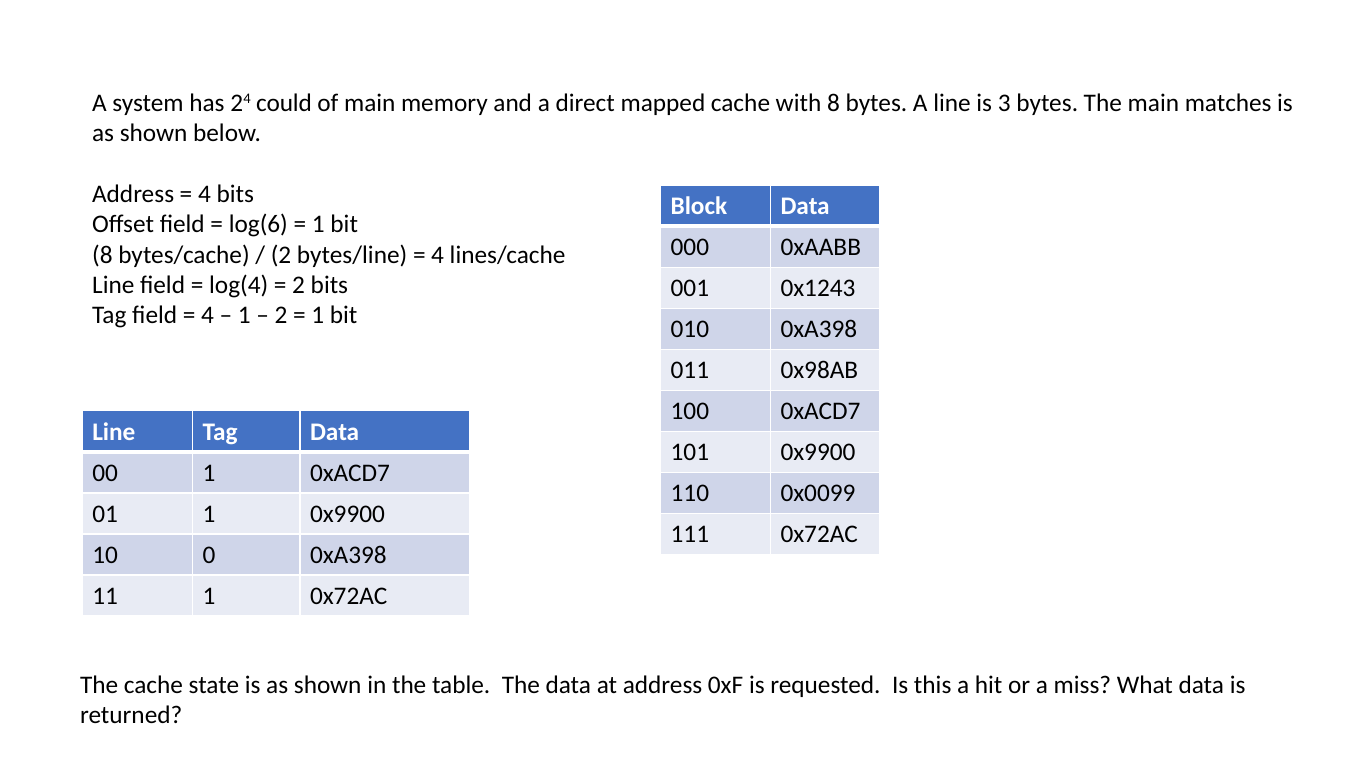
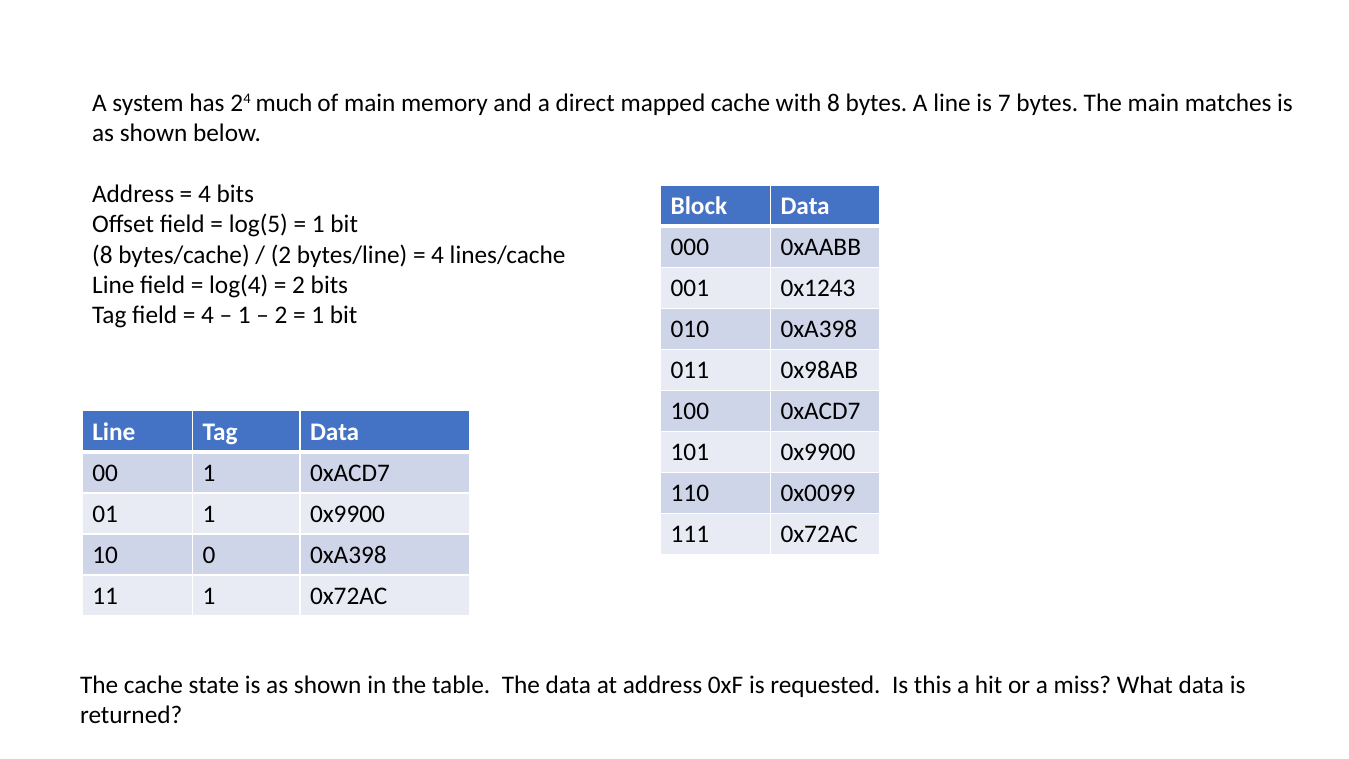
could: could -> much (284, 103)
3: 3 -> 7 (1004, 103)
log(6: log(6 -> log(5 (258, 224)
